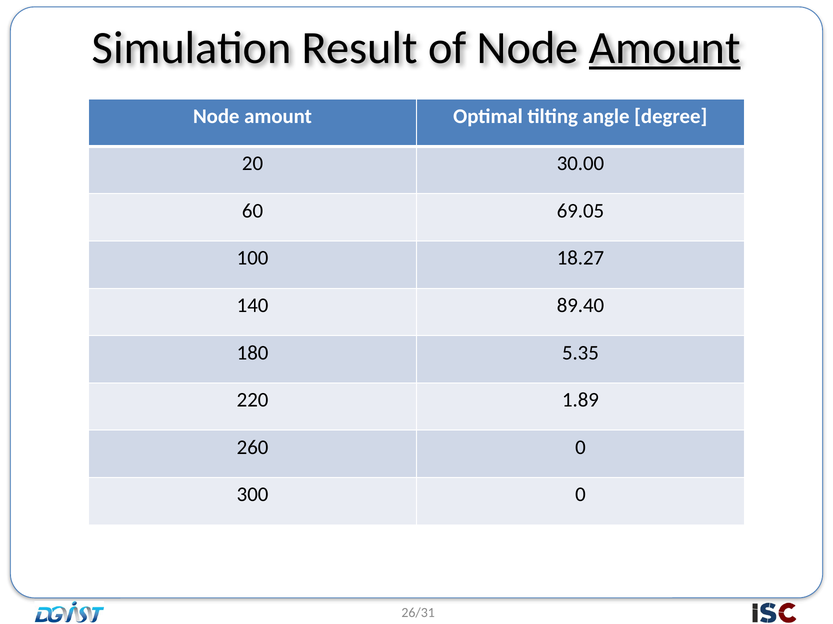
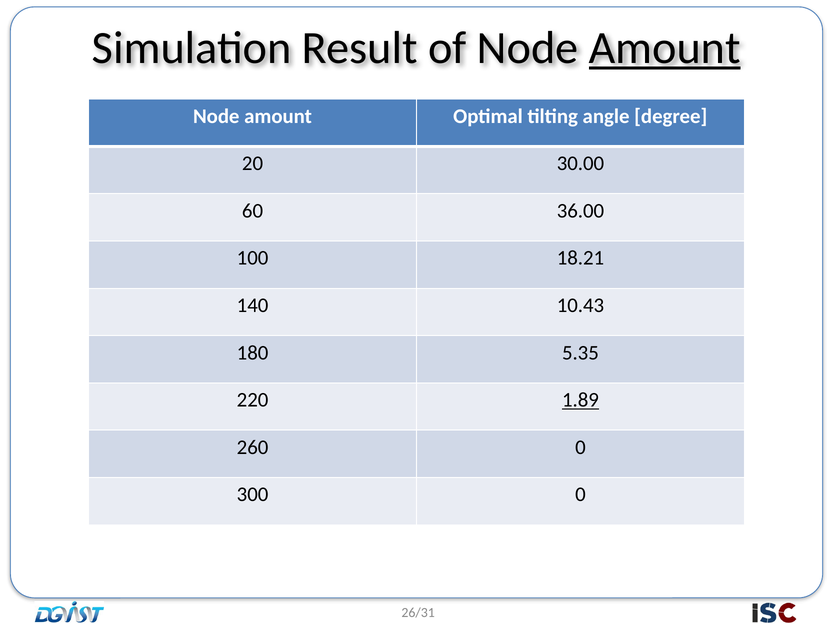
69.05: 69.05 -> 36.00 (580, 211)
18.27: 18.27 -> 18.21 (580, 258)
89.40: 89.40 -> 10.43 (580, 306)
1.89 underline: none -> present (580, 400)
